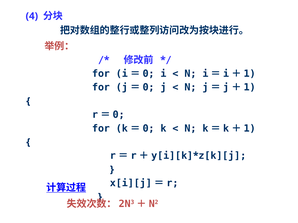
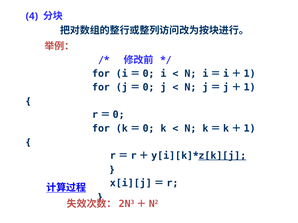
z[k][j underline: none -> present (222, 156)
